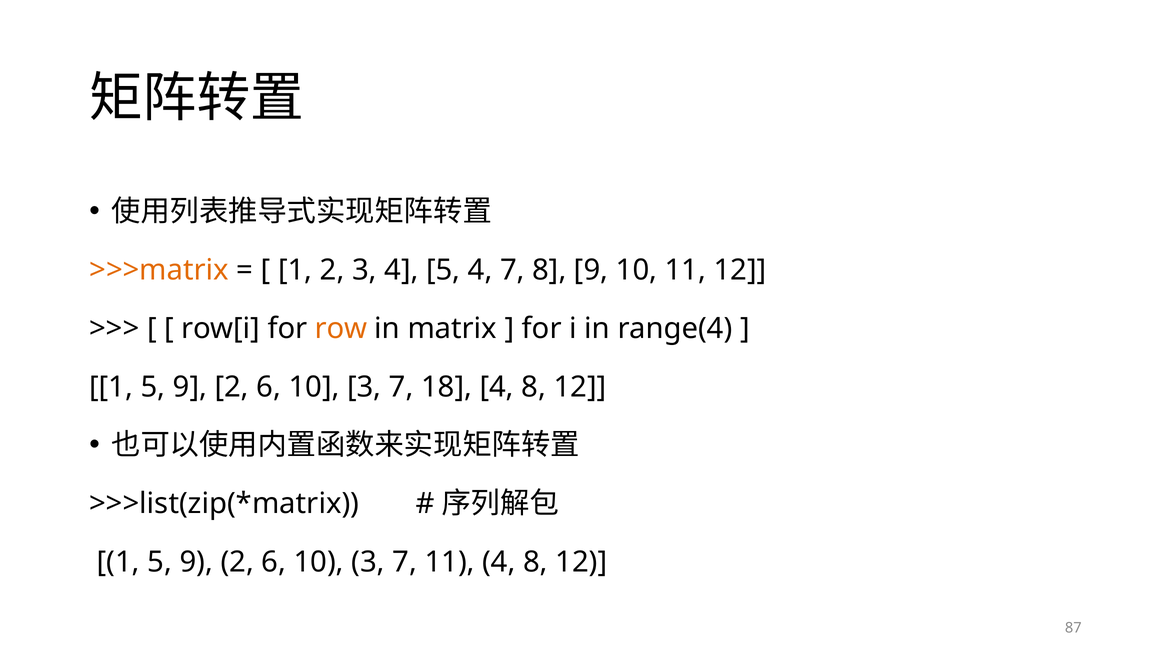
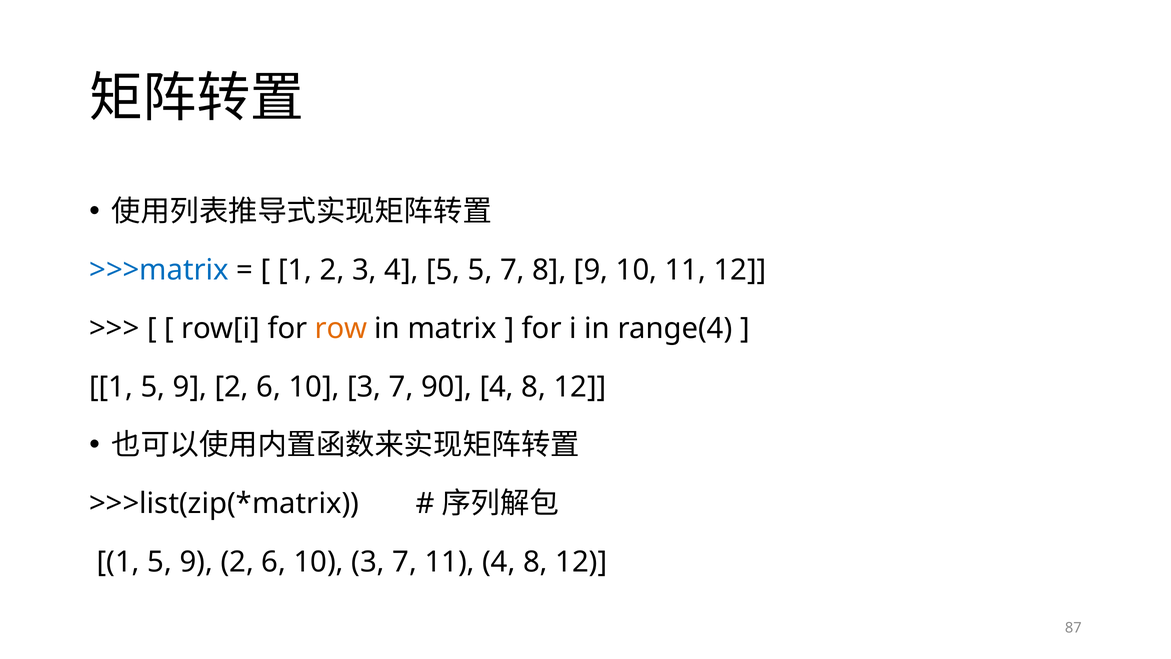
>>>matrix colour: orange -> blue (159, 270)
5 4: 4 -> 5 (480, 270)
18: 18 -> 90 (447, 387)
